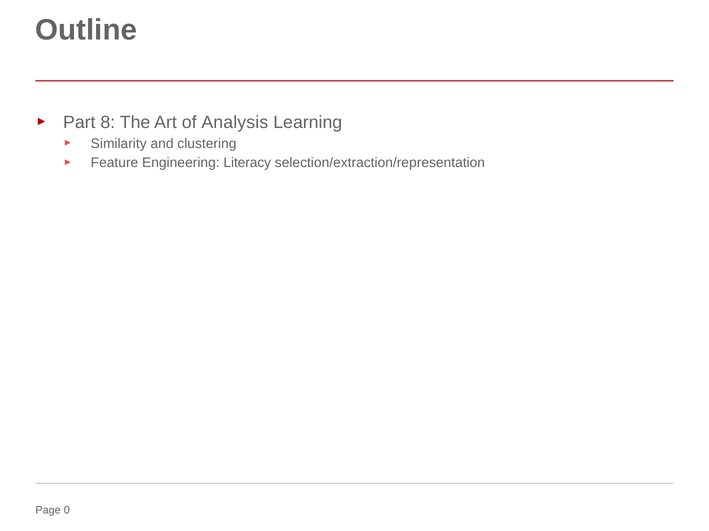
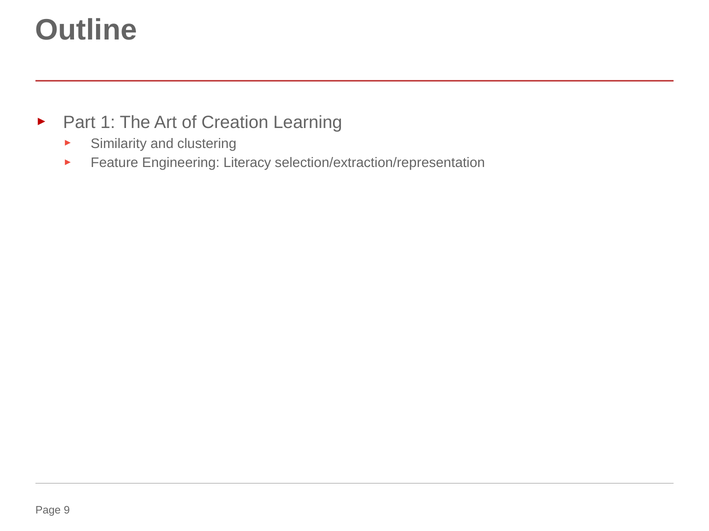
8: 8 -> 1 (108, 122)
Analysis: Analysis -> Creation (235, 122)
0: 0 -> 9 (67, 511)
